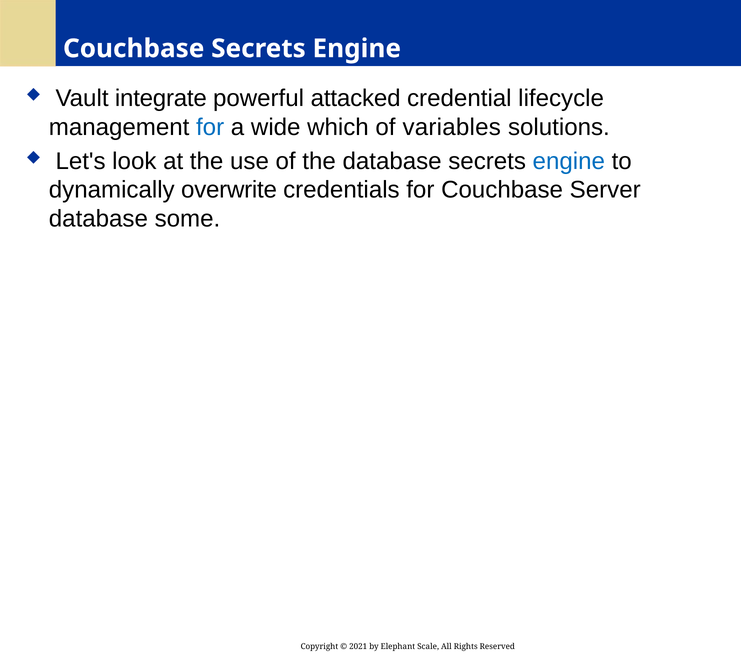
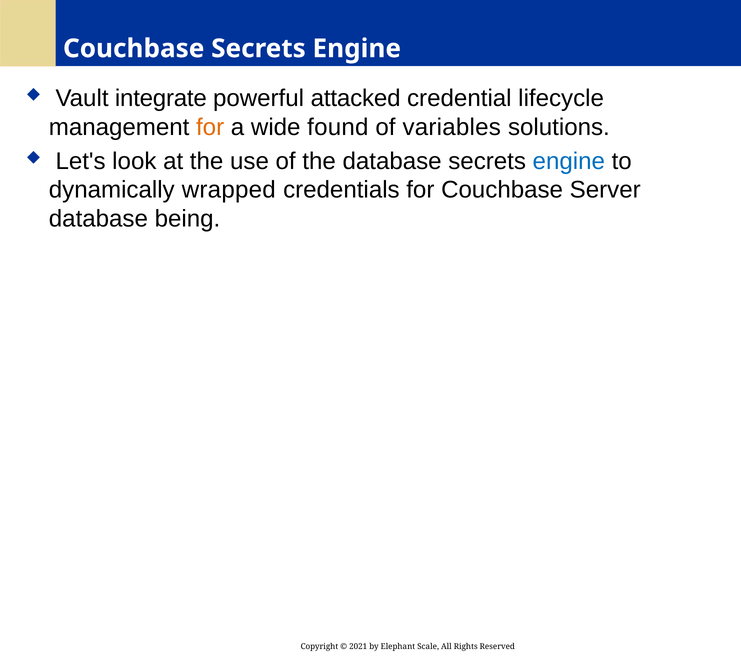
for colour: blue -> orange (210, 127)
which: which -> found (338, 127)
overwrite: overwrite -> wrapped (229, 190)
some: some -> being (187, 219)
